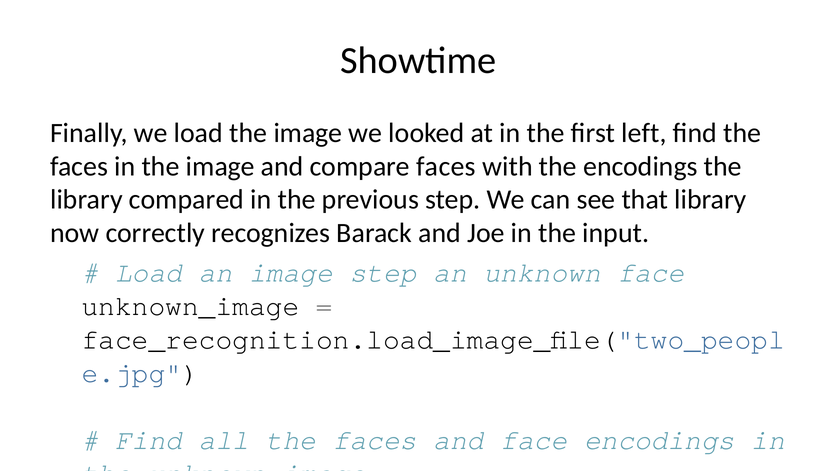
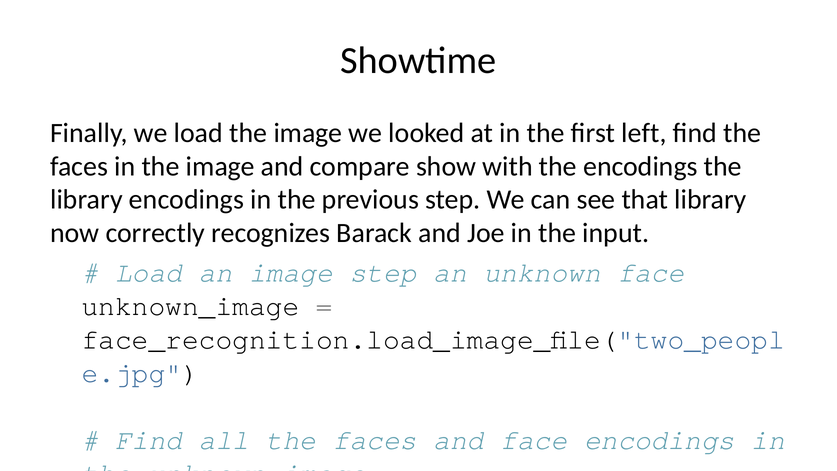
compare faces: faces -> show (446, 166)
library compared: compared -> encodings (186, 200)
